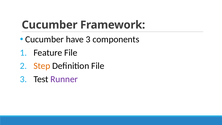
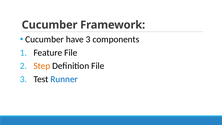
Runner colour: purple -> blue (64, 79)
